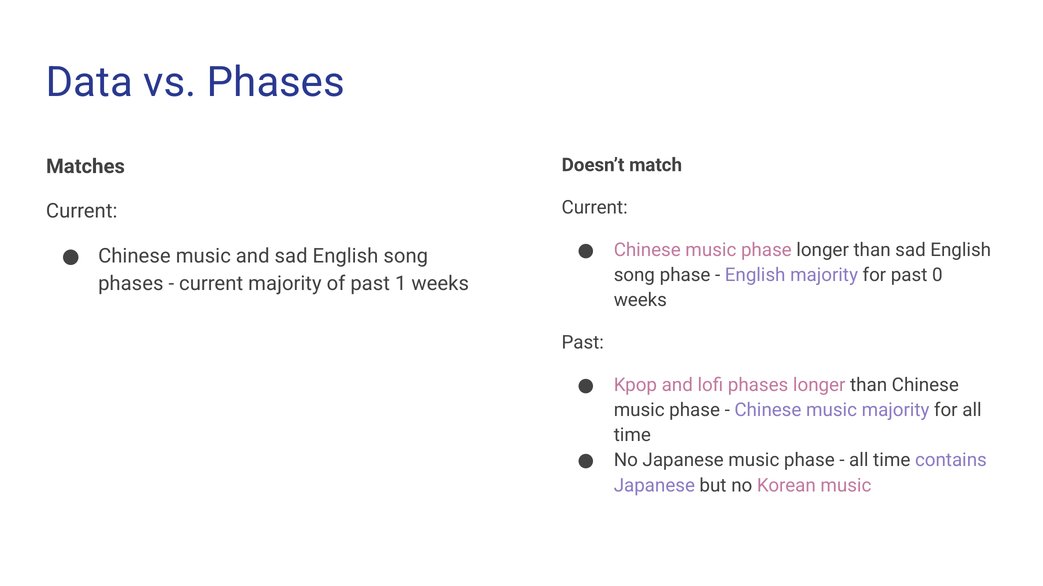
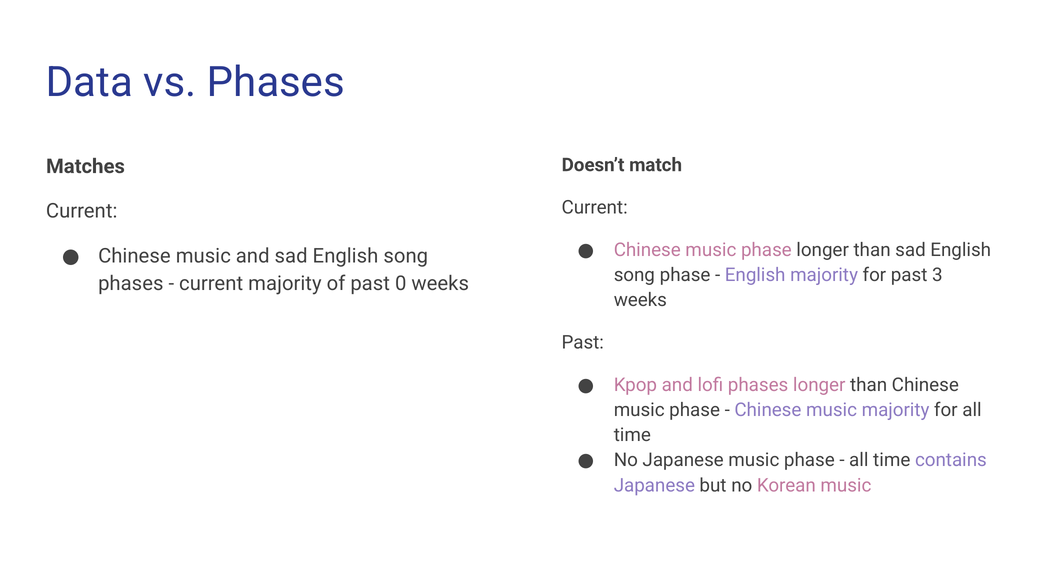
0: 0 -> 3 (937, 275)
1: 1 -> 0 (401, 284)
